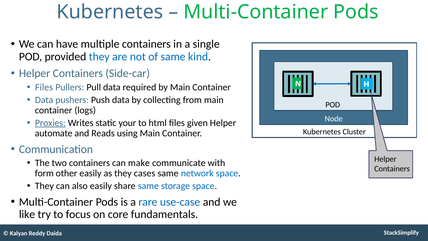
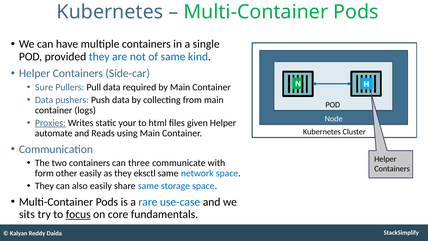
Files: Files -> Sure (44, 87)
make: make -> three (139, 163)
cases: cases -> eksctl (145, 173)
like: like -> sits (27, 214)
focus underline: none -> present (78, 214)
